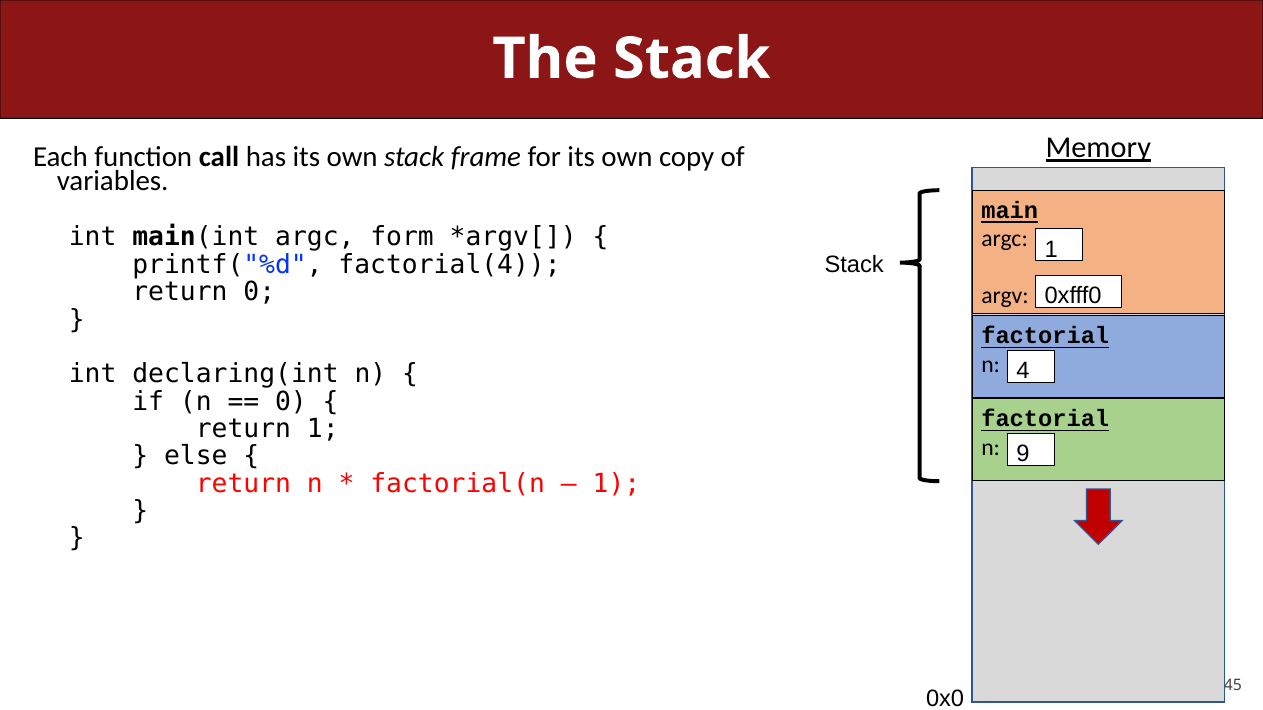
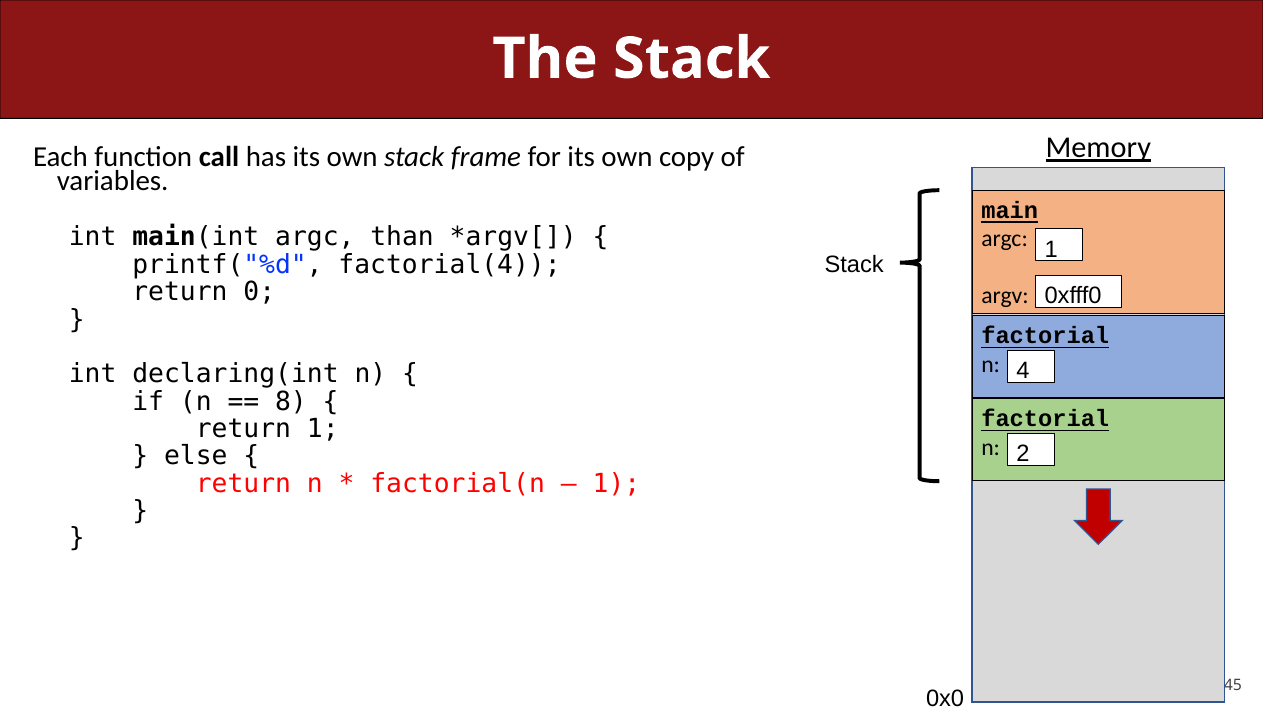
form: form -> than (402, 237)
0: 0 -> 8 (291, 402)
9: 9 -> 2 (1023, 454)
